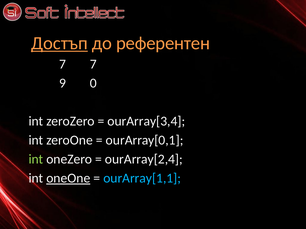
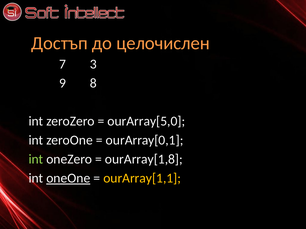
Достъп underline: present -> none (59, 43)
референтен: референтен -> целочислен (163, 43)
7 7: 7 -> 3 (93, 64)
0: 0 -> 8 (93, 83)
ourArray[3,4: ourArray[3,4 -> ourArray[5,0 (146, 121)
ourArray[2,4: ourArray[2,4 -> ourArray[1,8 (144, 159)
ourArray[1,1 colour: light blue -> yellow (142, 179)
